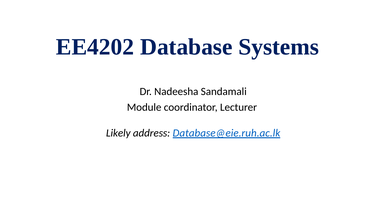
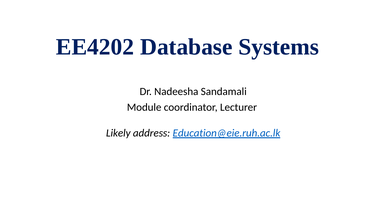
Database@eie.ruh.ac.lk: Database@eie.ruh.ac.lk -> Education@eie.ruh.ac.lk (227, 133)
